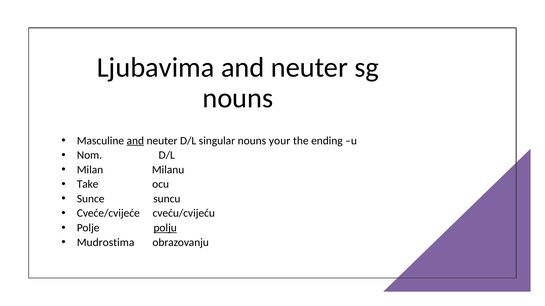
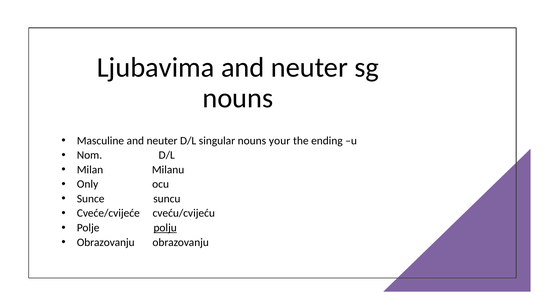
and underline: present -> none (135, 141)
Take: Take -> Only (88, 185)
Mudrostima: Mudrostima -> Obrazovanju (106, 243)
